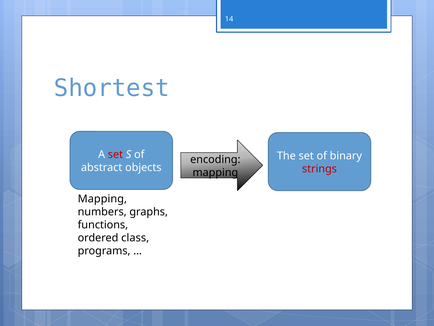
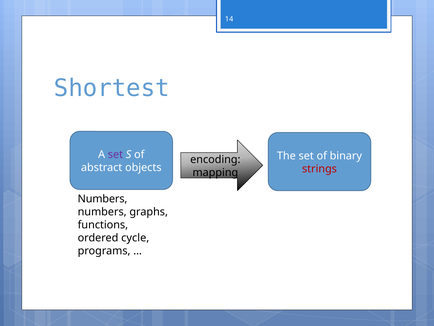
set colour: red -> purple (115, 154)
Mapping: Mapping -> Numbers (102, 199)
class: class -> cycle (135, 238)
